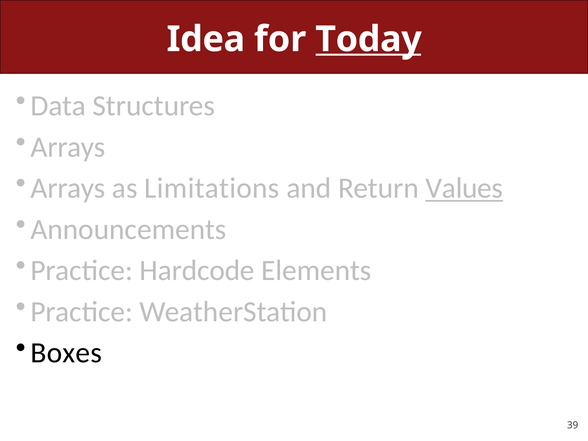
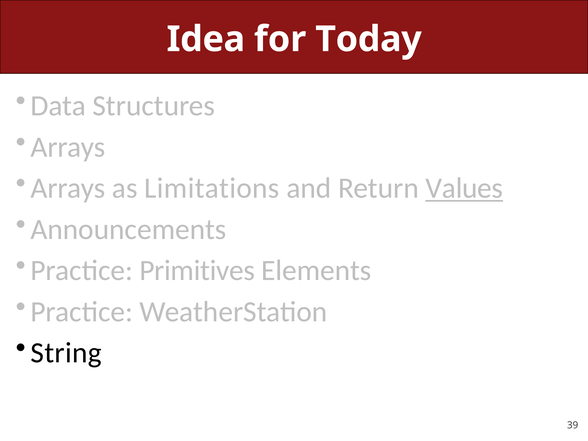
Today underline: present -> none (369, 39)
Hardcode: Hardcode -> Primitives (197, 271)
Boxes: Boxes -> String (66, 353)
